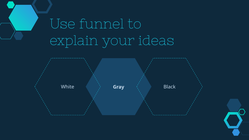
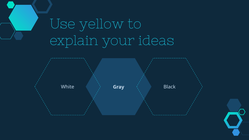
funnel: funnel -> yellow (101, 24)
